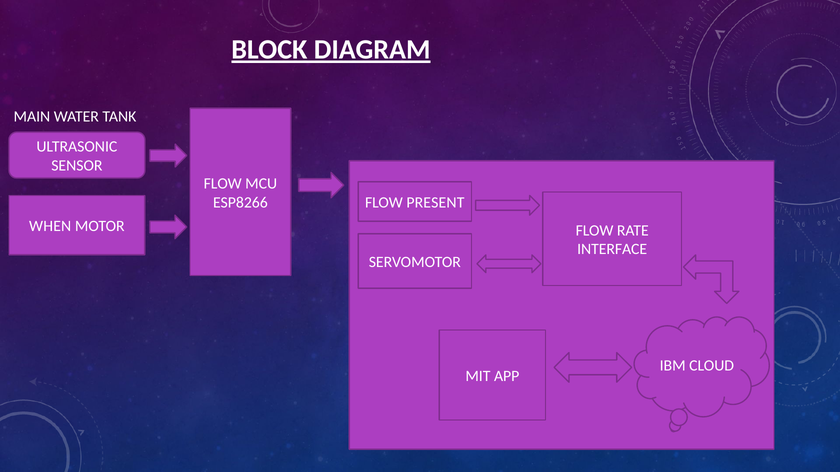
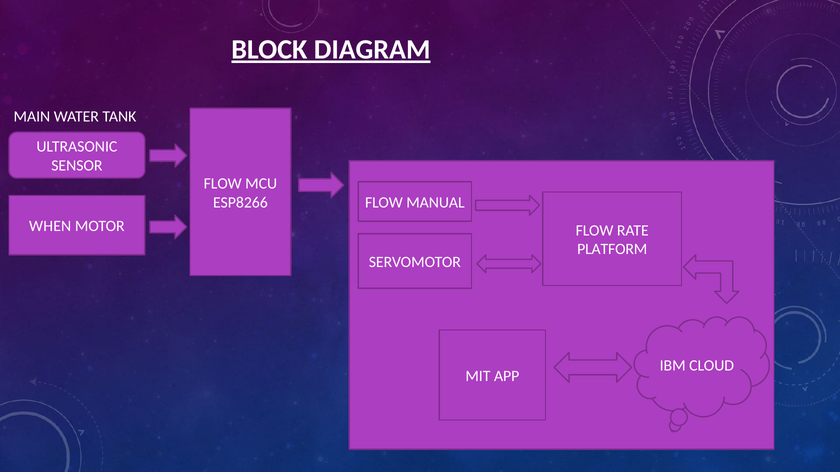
PRESENT: PRESENT -> MANUAL (436, 203)
INTERFACE: INTERFACE -> PLATFORM (612, 249)
